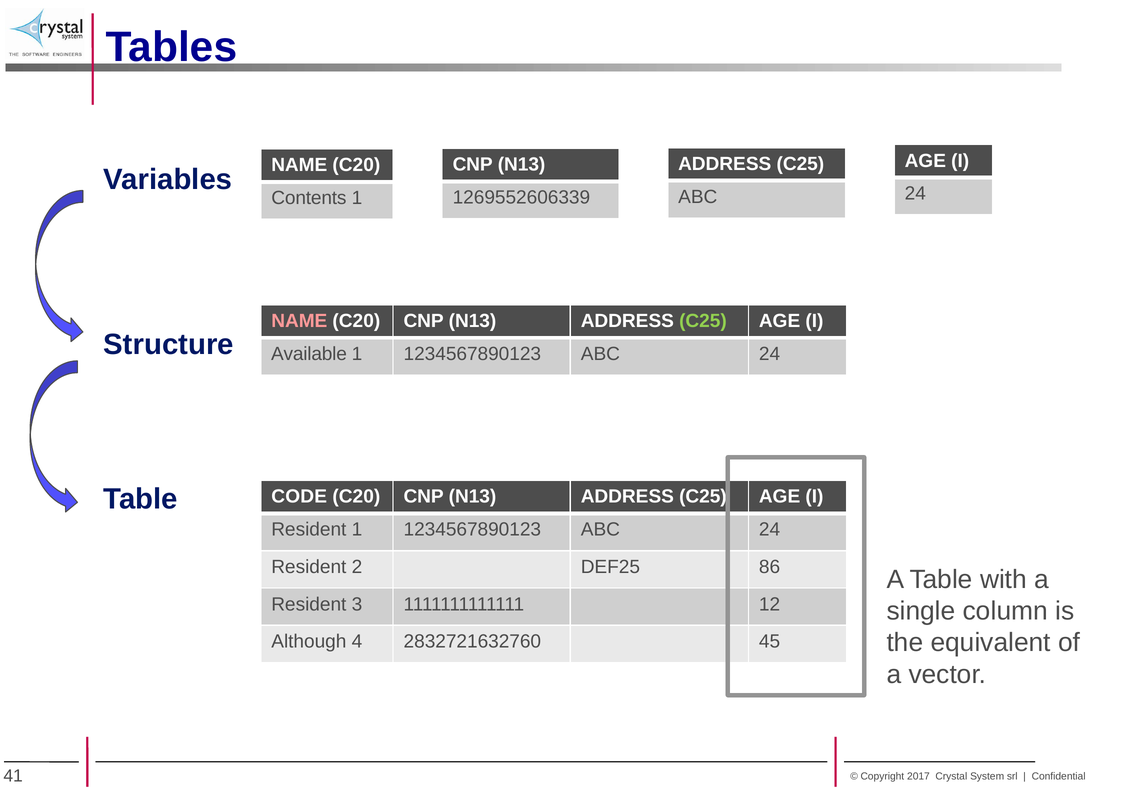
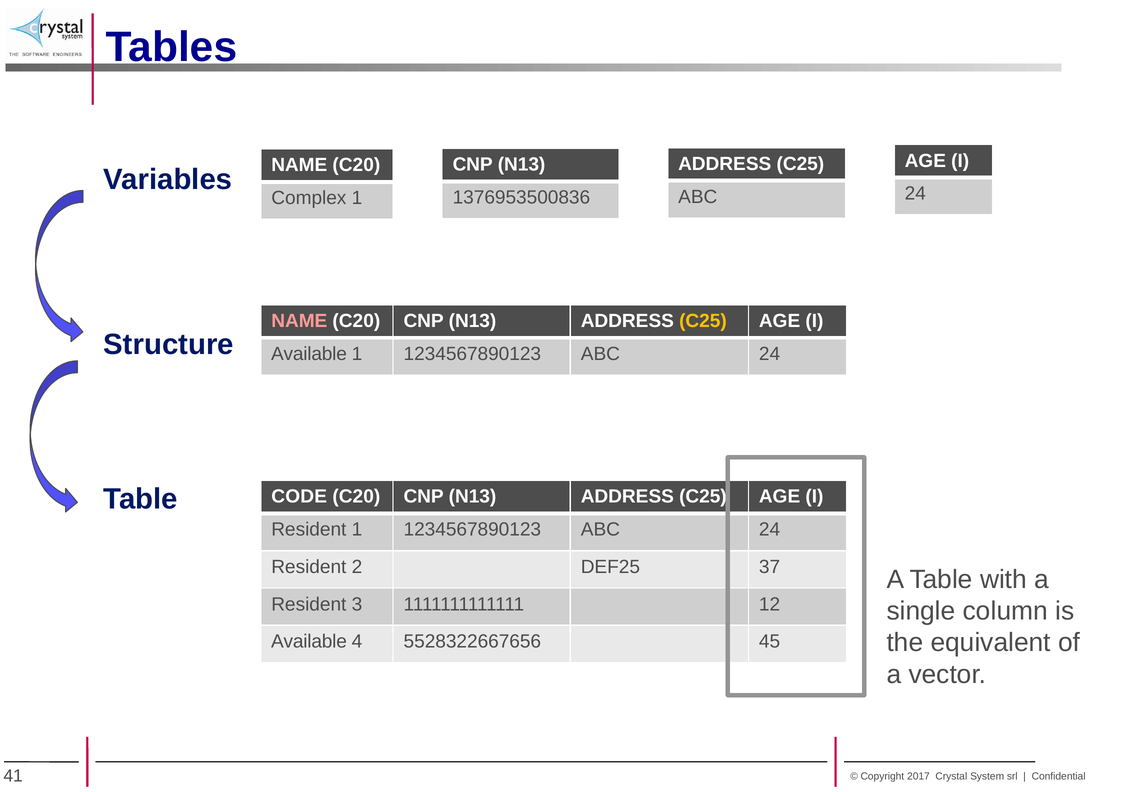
1269552606339: 1269552606339 -> 1376953500836 (521, 198)
Contents: Contents -> Complex (309, 198)
C25 colour: light green -> yellow (703, 321)
86: 86 -> 37 (770, 567)
Although: Although -> Available (309, 642)
2832721632760: 2832721632760 -> 5528322667656 (472, 642)
